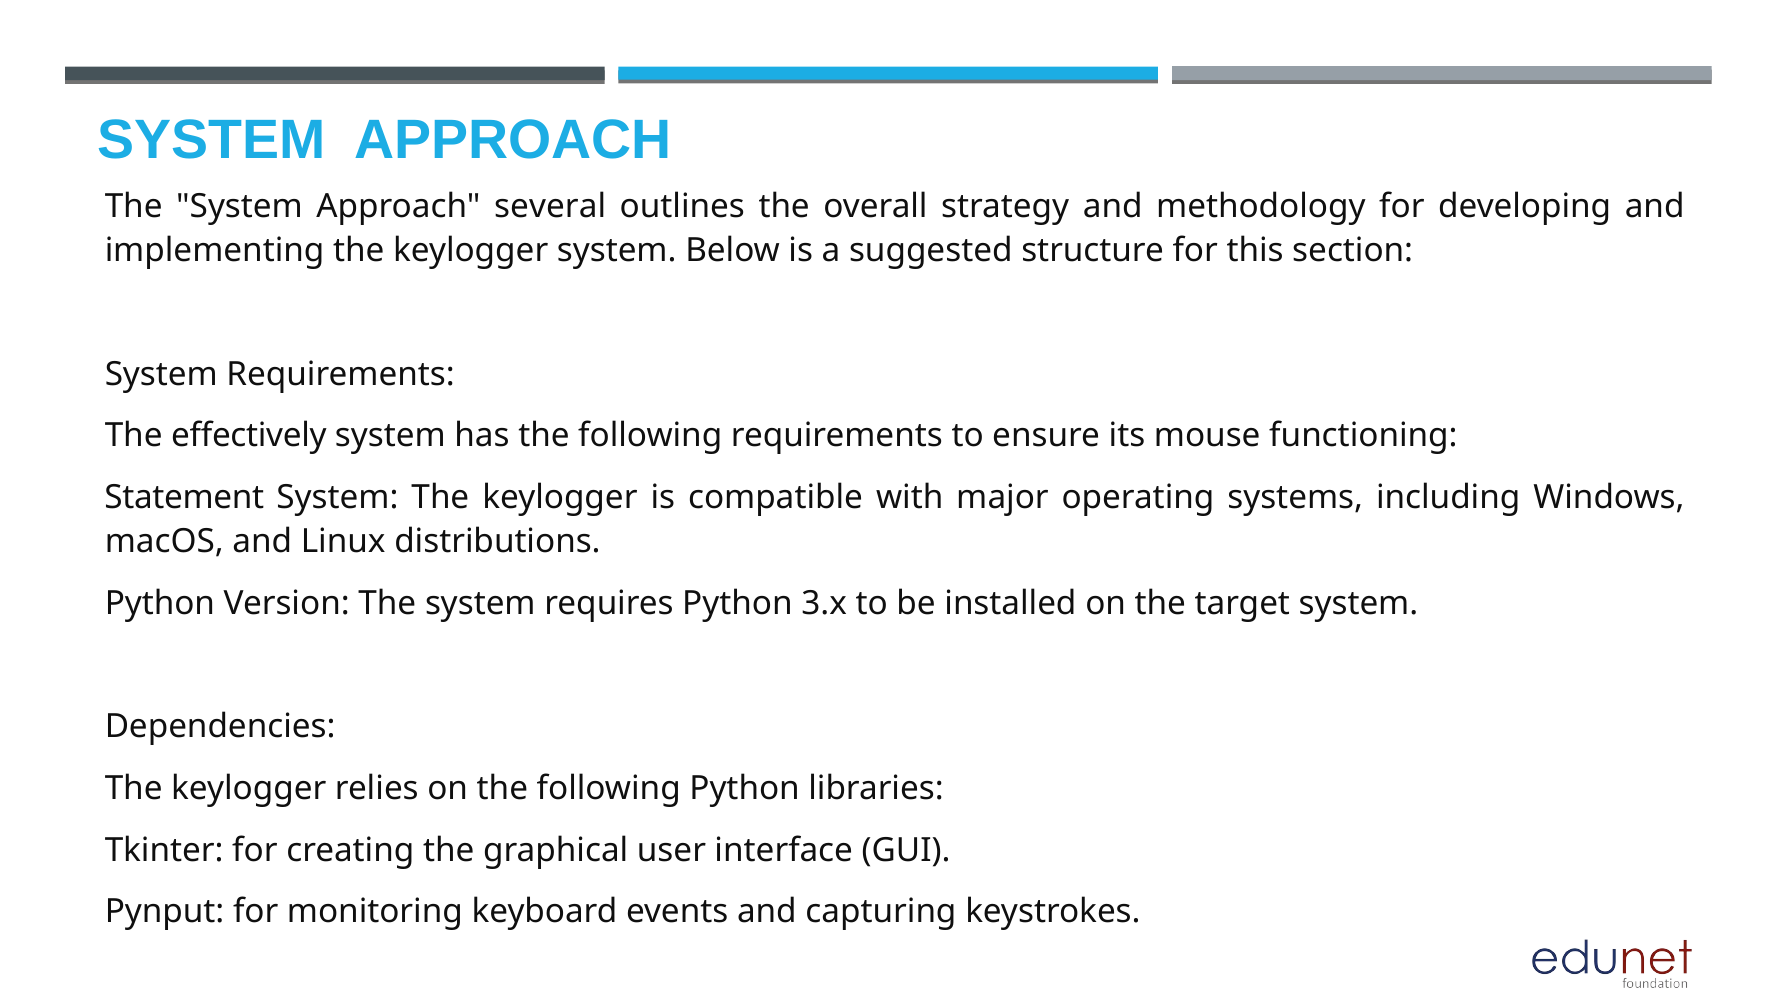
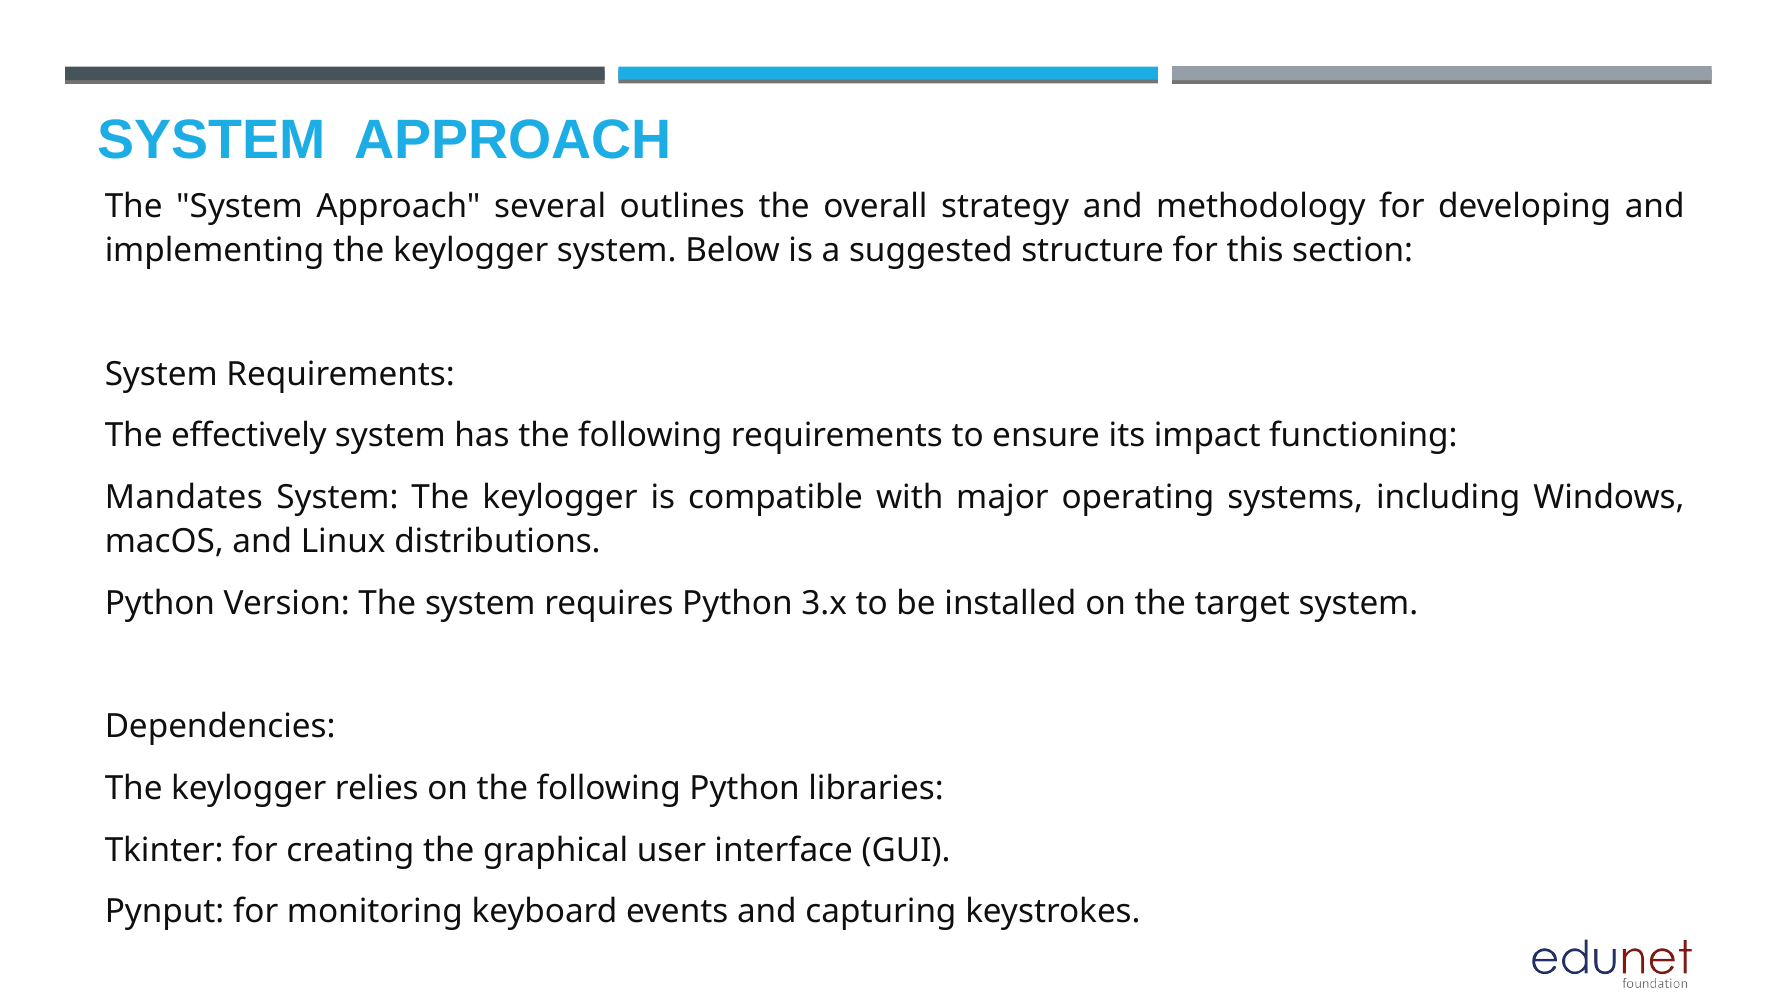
mouse: mouse -> impact (1207, 436)
Statement: Statement -> Mandates (184, 498)
